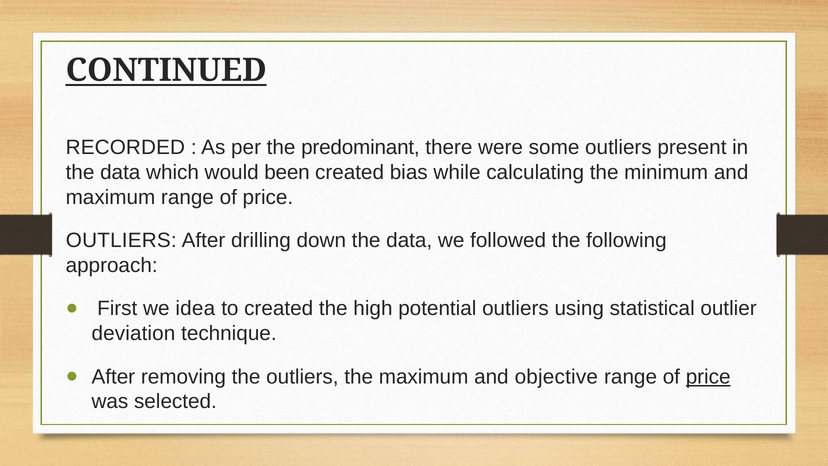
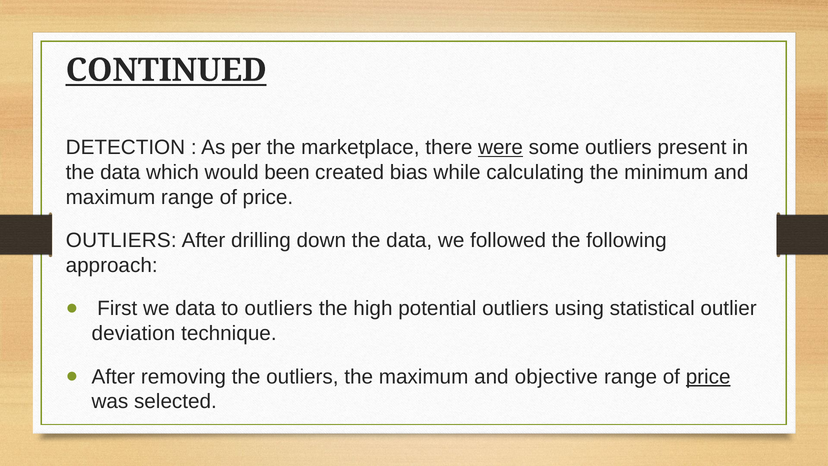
RECORDED: RECORDED -> DETECTION (125, 148)
predominant: predominant -> marketplace (360, 148)
were underline: none -> present (501, 148)
we idea: idea -> data (195, 308)
to created: created -> outliers (279, 308)
